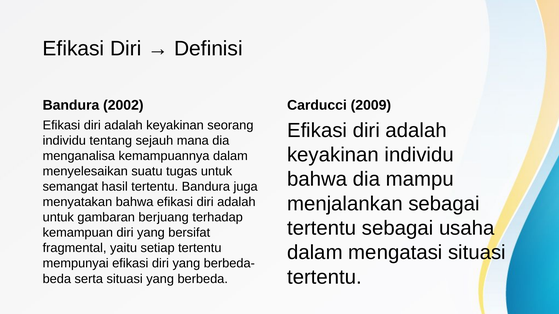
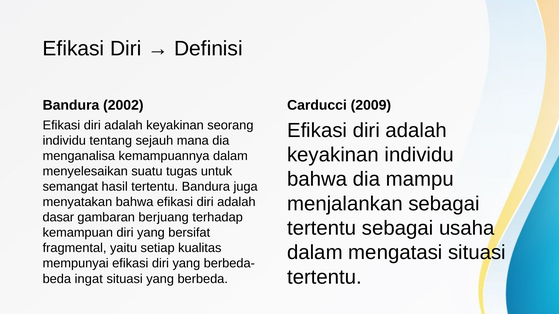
untuk: untuk -> dasar (58, 218)
setiap tertentu: tertentu -> kualitas (200, 248)
serta: serta -> ingat (89, 279)
